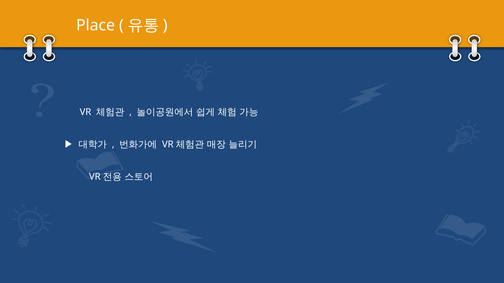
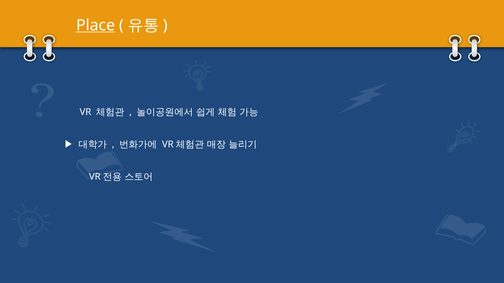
Place underline: none -> present (96, 25)
